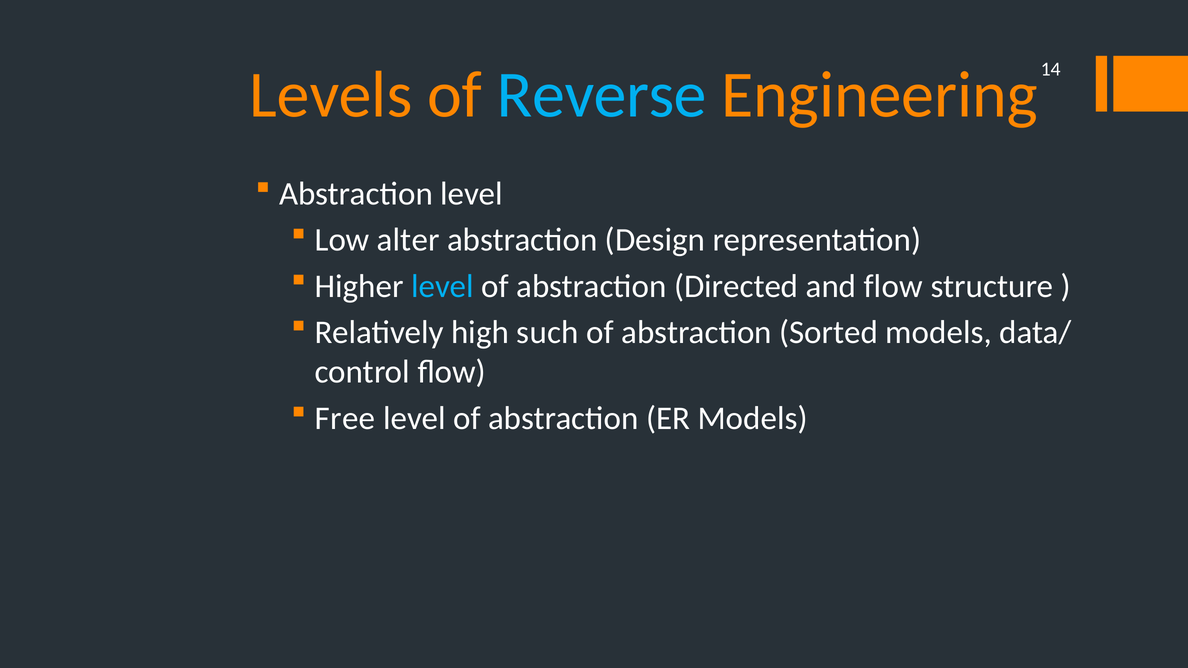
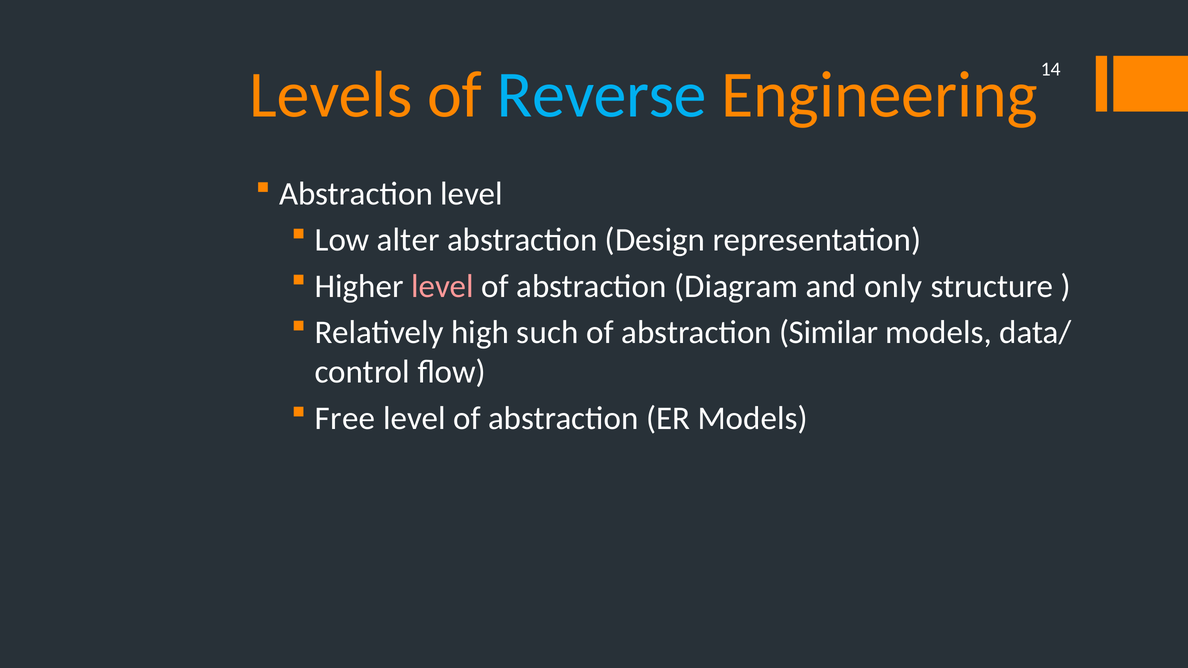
level colour: light blue -> pink (443, 286)
Directed: Directed -> Diagram (736, 286)
and flow: flow -> only (893, 286)
Sorted: Sorted -> Similar (829, 333)
